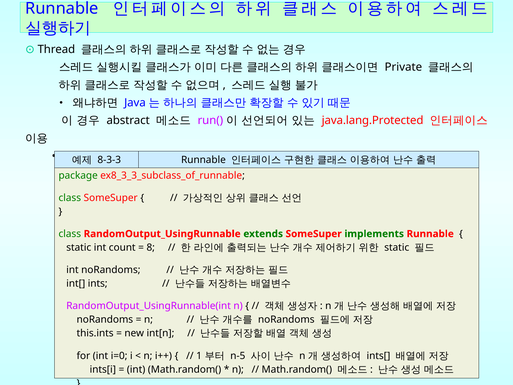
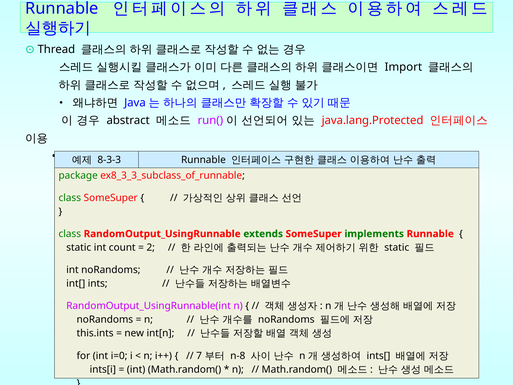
Private: Private -> Import (403, 67)
8: 8 -> 2 (151, 247)
1: 1 -> 7 (199, 356)
n-5: n-5 -> n-8 (238, 356)
